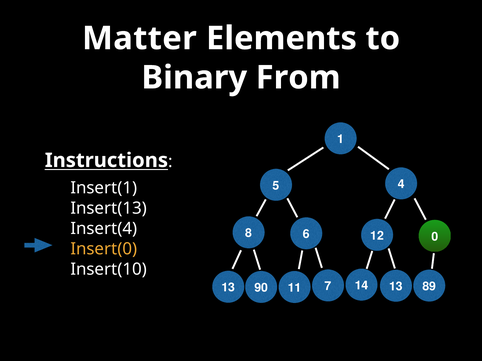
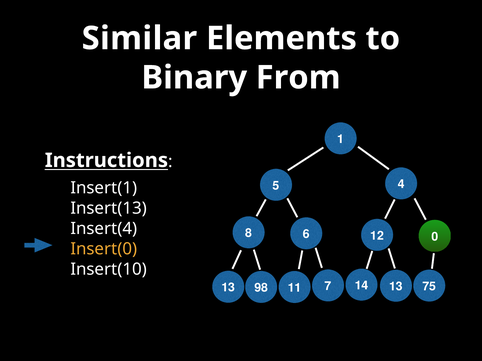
Matter: Matter -> Similar (139, 38)
89: 89 -> 75 (429, 287)
90: 90 -> 98 (261, 288)
